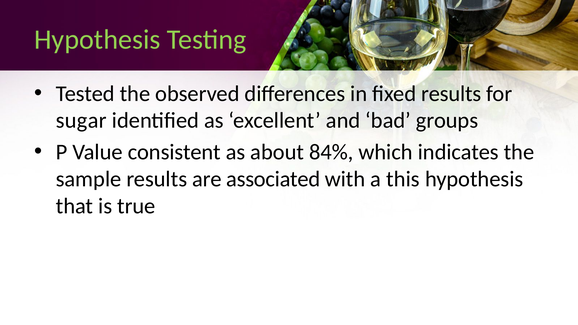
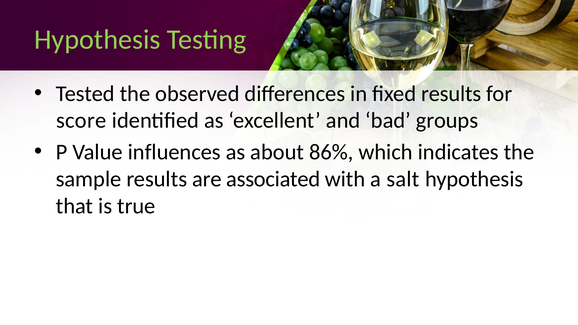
sugar: sugar -> score (81, 121)
consistent: consistent -> influences (174, 152)
84%: 84% -> 86% (331, 152)
this: this -> salt (403, 179)
